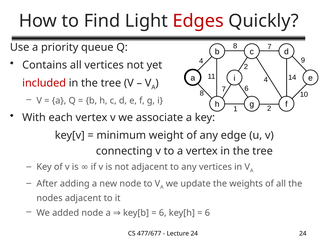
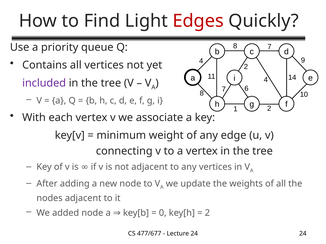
included colour: red -> purple (44, 83)
6: 6 -> 0 (163, 213)
6: 6 -> 2 (207, 213)
